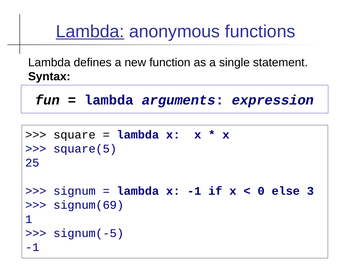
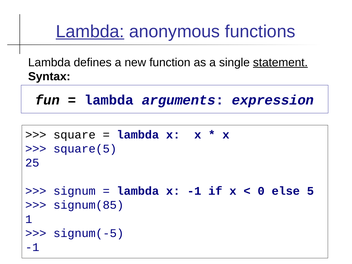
statement underline: none -> present (280, 62)
3: 3 -> 5 (310, 191)
signum(69: signum(69 -> signum(85 (89, 205)
